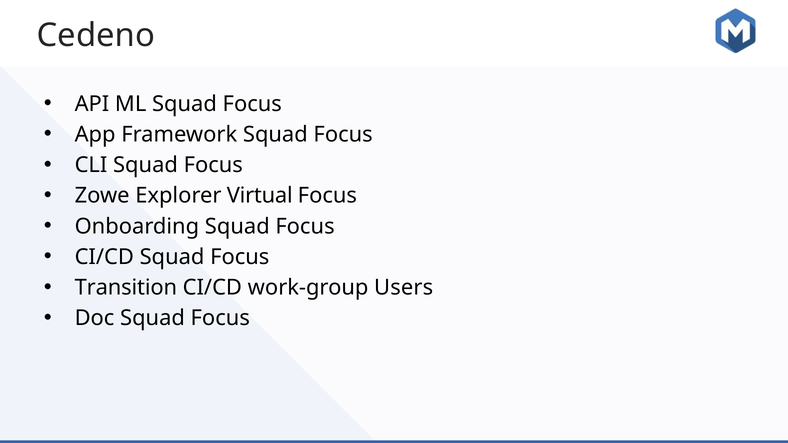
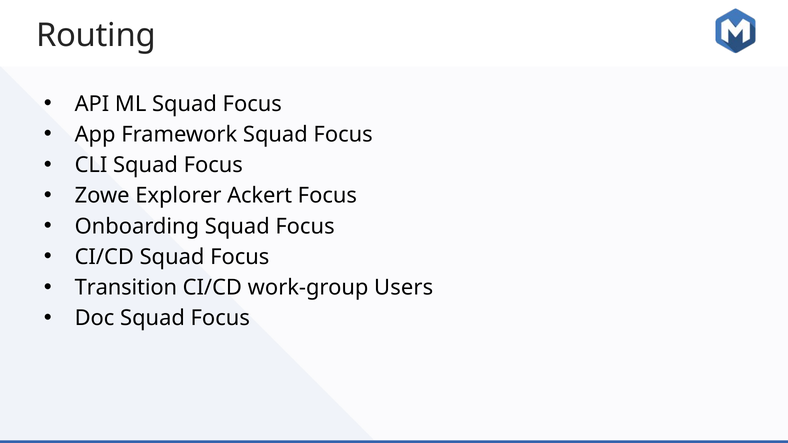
Cedeno: Cedeno -> Routing (96, 35)
Virtual: Virtual -> Ackert (260, 196)
